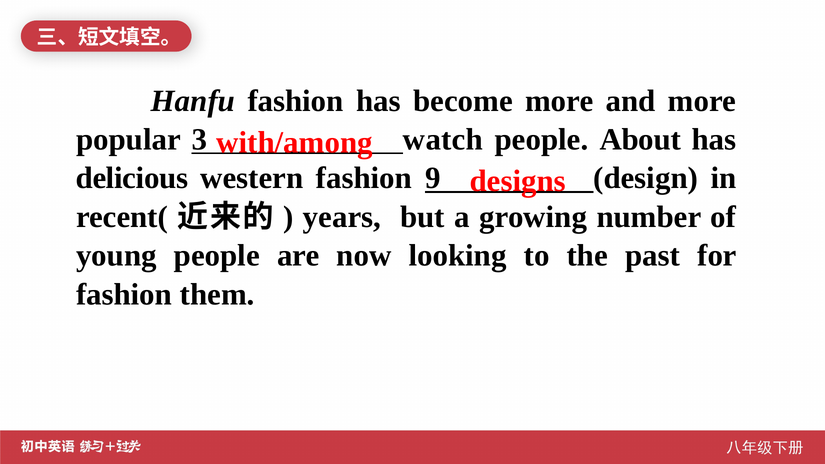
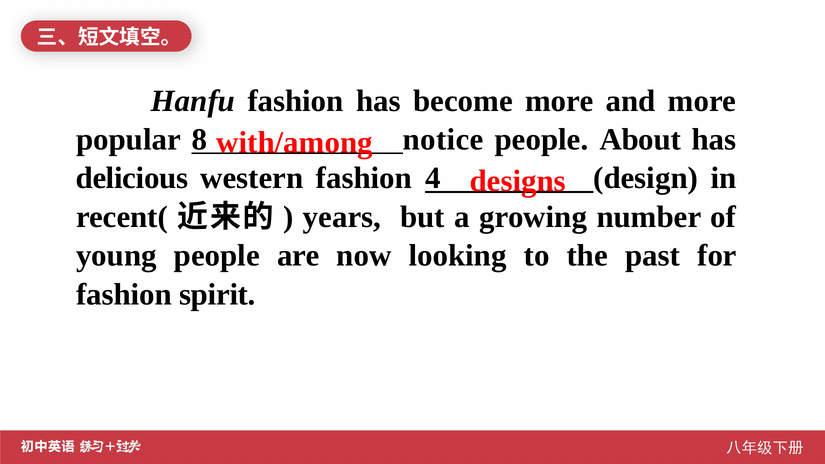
3: 3 -> 8 (199, 140)
watch: watch -> notice (443, 140)
9: 9 -> 4 (433, 178)
them: them -> spirit (217, 294)
